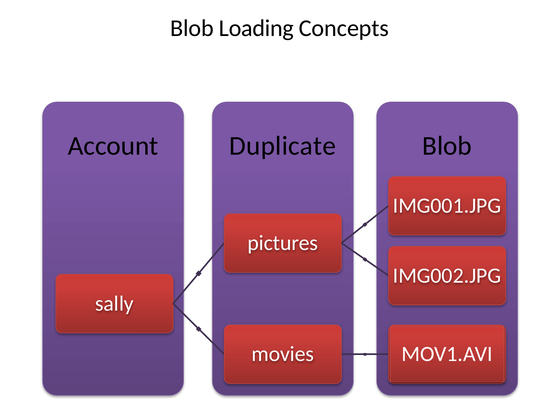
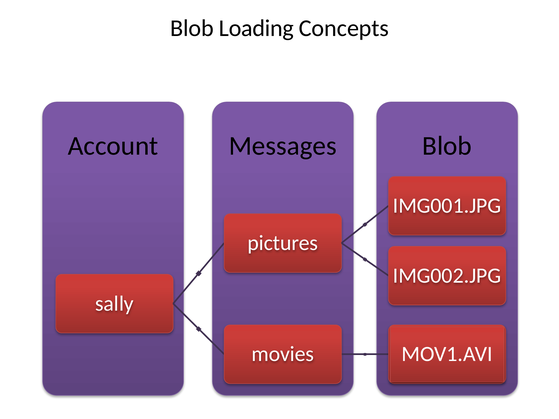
Duplicate: Duplicate -> Messages (283, 146)
